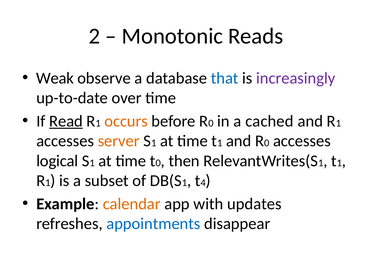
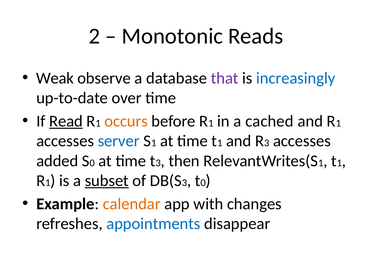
that colour: blue -> purple (225, 78)
increasingly colour: purple -> blue (296, 78)
0: 0 -> 1 (211, 123)
server colour: orange -> blue (119, 141)
0: 0 -> 3 (267, 143)
logical: logical -> added (57, 161)
1: 1 -> 0 (92, 163)
0: 0 -> 3 (158, 163)
subset underline: none -> present (107, 181)
1: 1 -> 3 (184, 183)
4: 4 -> 0 (203, 183)
updates: updates -> changes (254, 204)
